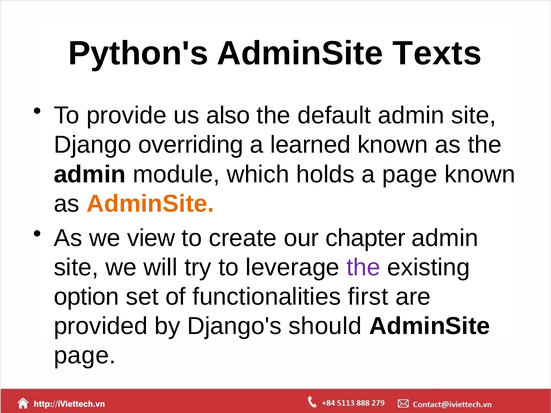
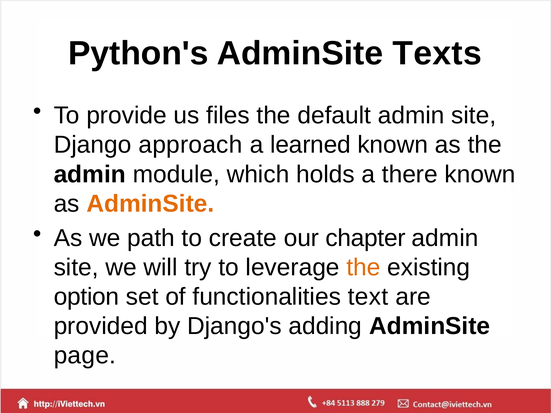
also: also -> files (228, 116)
overriding: overriding -> approach (190, 145)
a page: page -> there (410, 174)
view: view -> path (151, 238)
the colour: purple -> orange (363, 267)
first: first -> text (368, 297)
should: should -> adding (325, 326)
